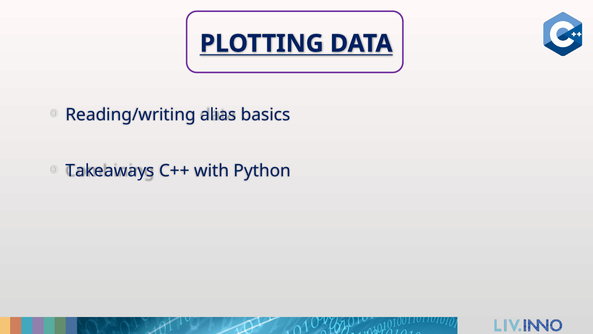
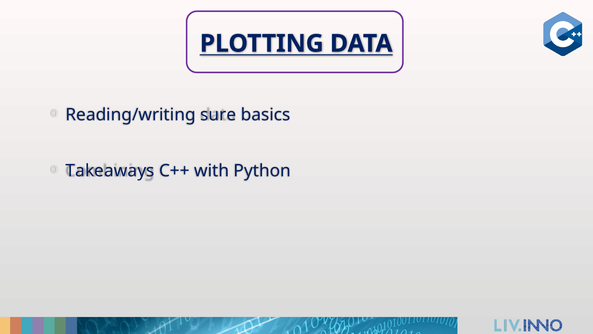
alias: alias -> sure (218, 115)
